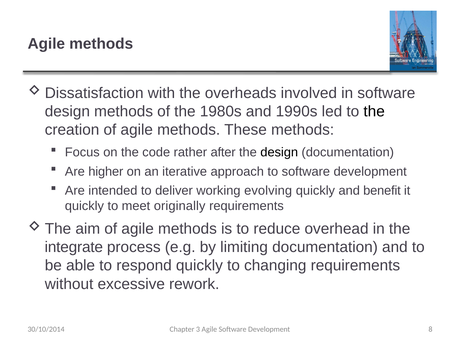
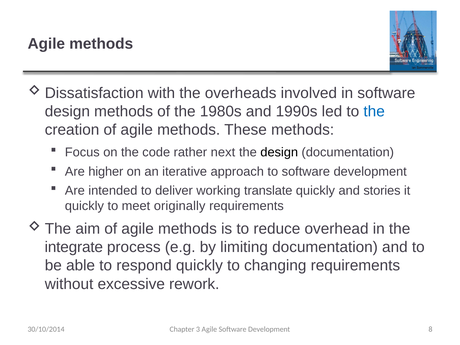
the colour: black -> blue (374, 111)
after: after -> next (223, 152)
evolving: evolving -> translate (268, 191)
benefit: benefit -> stories (382, 191)
